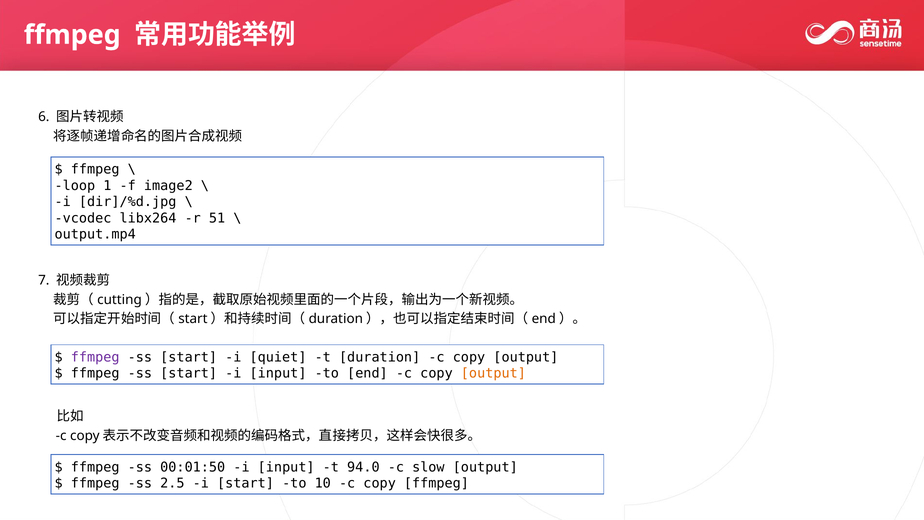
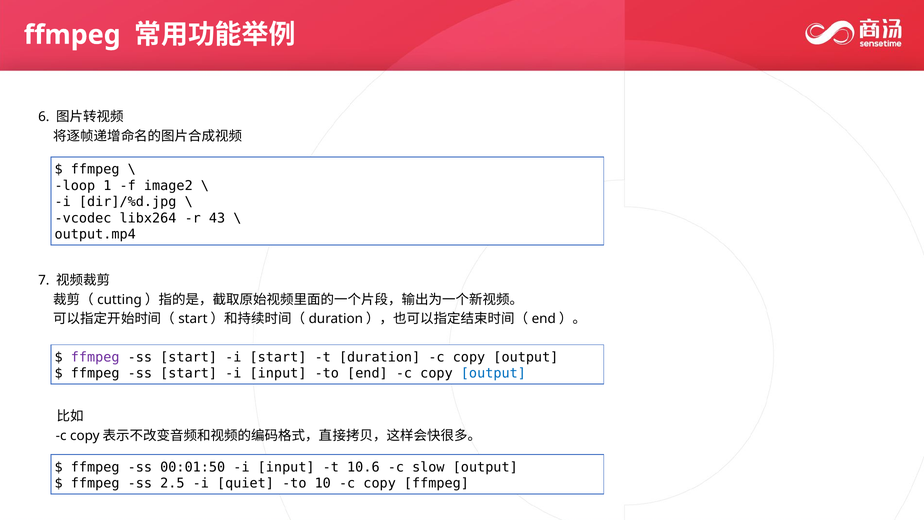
51: 51 -> 43 (217, 218)
i quiet: quiet -> start (278, 357)
output colour: orange -> blue (493, 373)
94.0: 94.0 -> 10.6 (363, 467)
i start: start -> quiet (246, 483)
